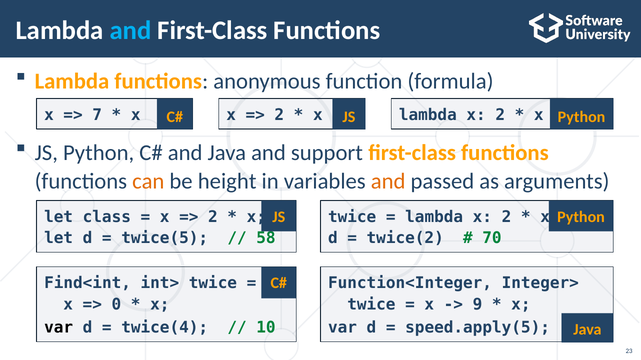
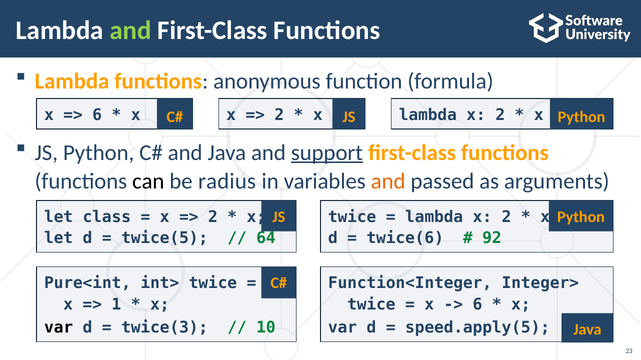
and colour: light blue -> light green (130, 30)
7: 7 -> 6 (97, 115)
support underline: none -> present (327, 153)
can colour: orange -> black (148, 181)
height: height -> radius (227, 181)
58: 58 -> 64 (266, 238)
twice(2: twice(2 -> twice(6 (405, 238)
70: 70 -> 92 (492, 238)
Find<int: Find<int -> Pure<int (88, 284)
0: 0 -> 1 (116, 305)
9: 9 -> 6 (477, 305)
twice(4: twice(4 -> twice(3 (165, 328)
